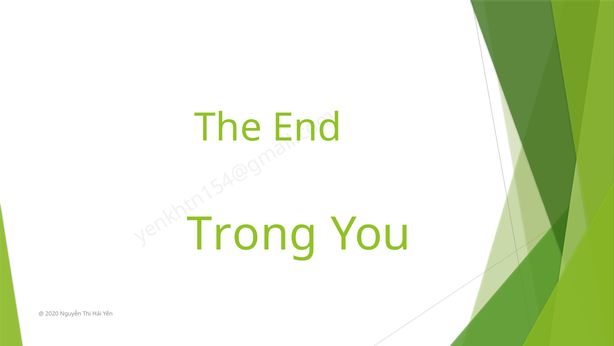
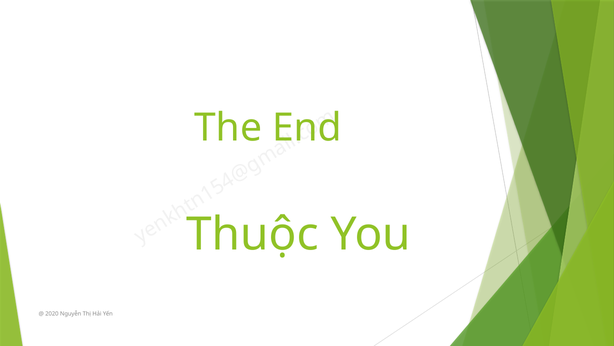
Trong: Trong -> Thuộc (252, 234)
